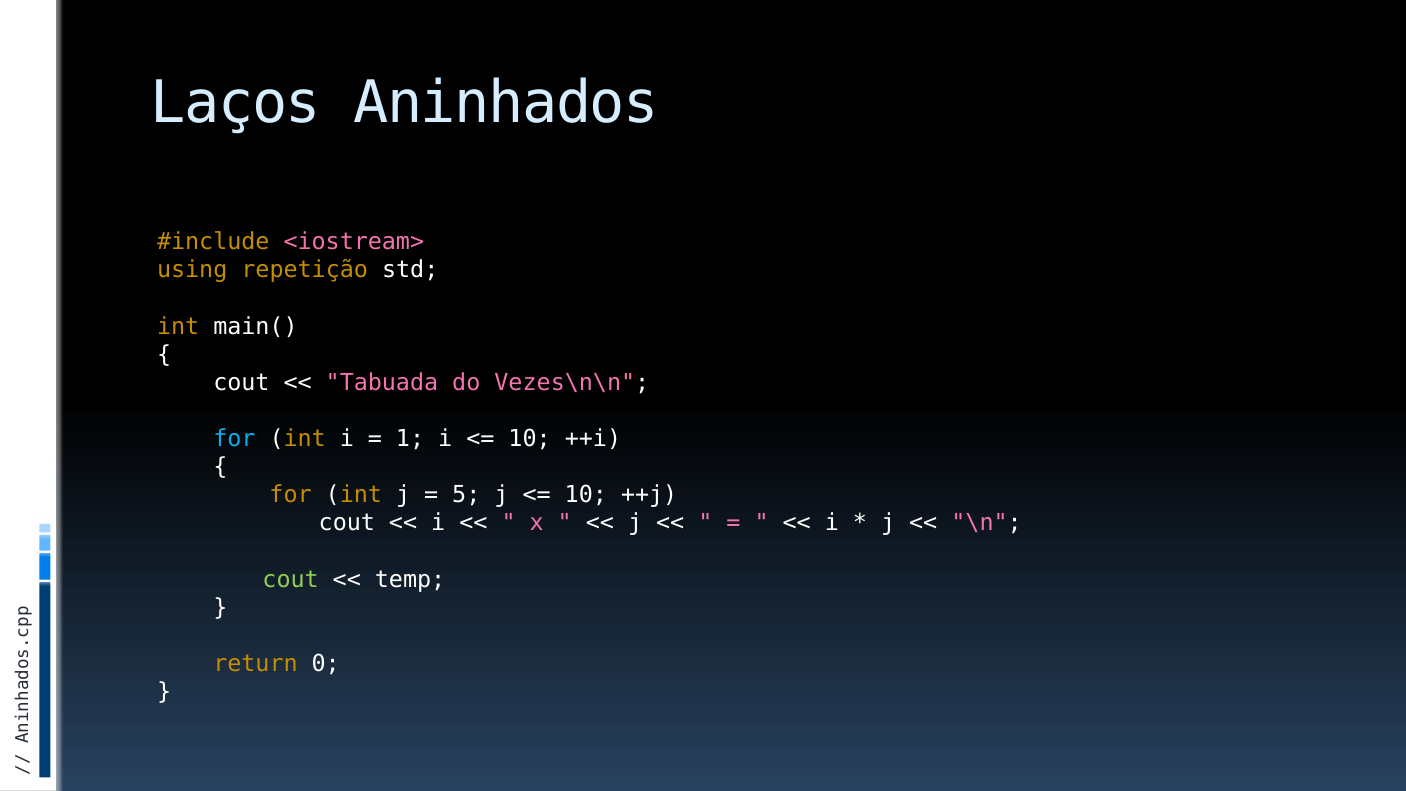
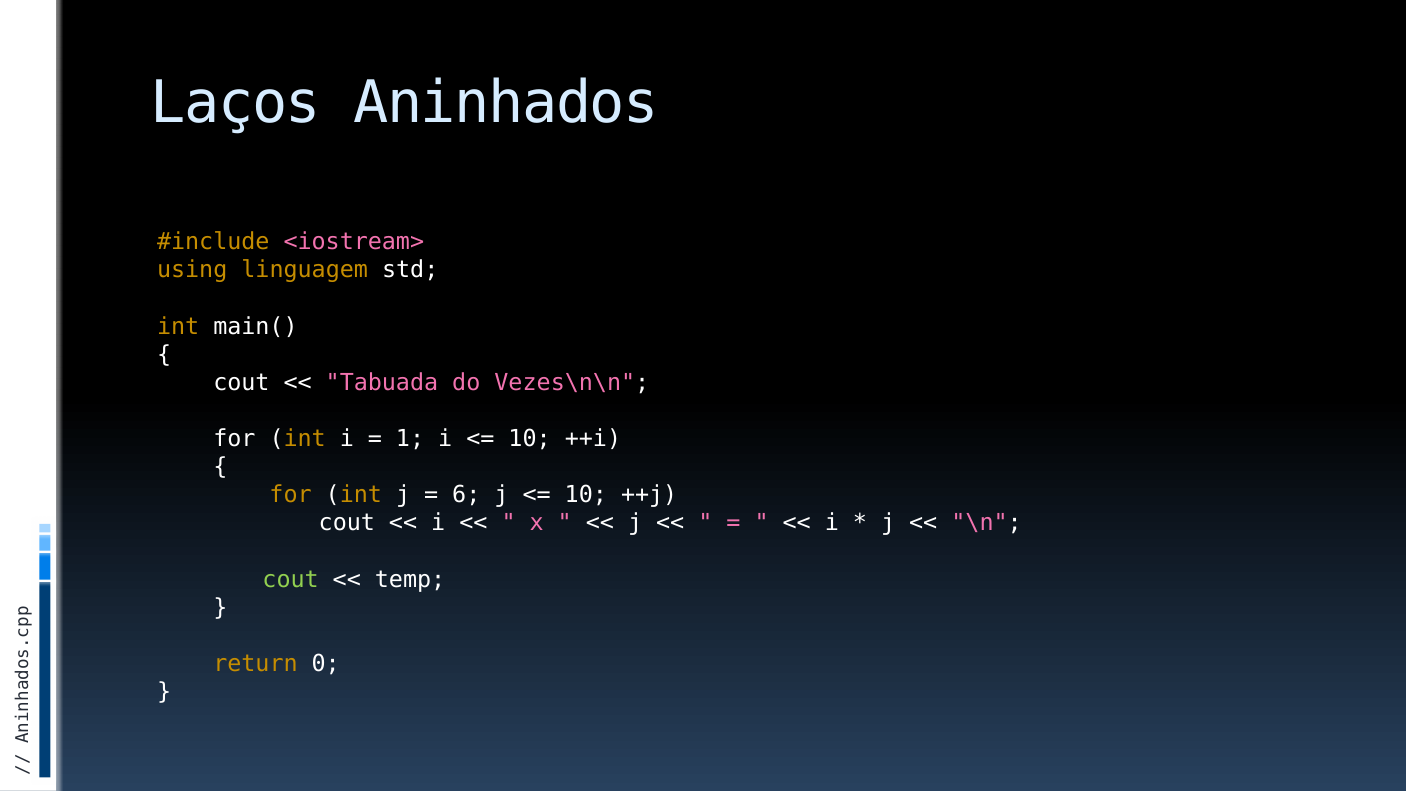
repetição: repetição -> linguagem (305, 270)
for colour: light blue -> white (234, 439)
5: 5 -> 6 (466, 495)
